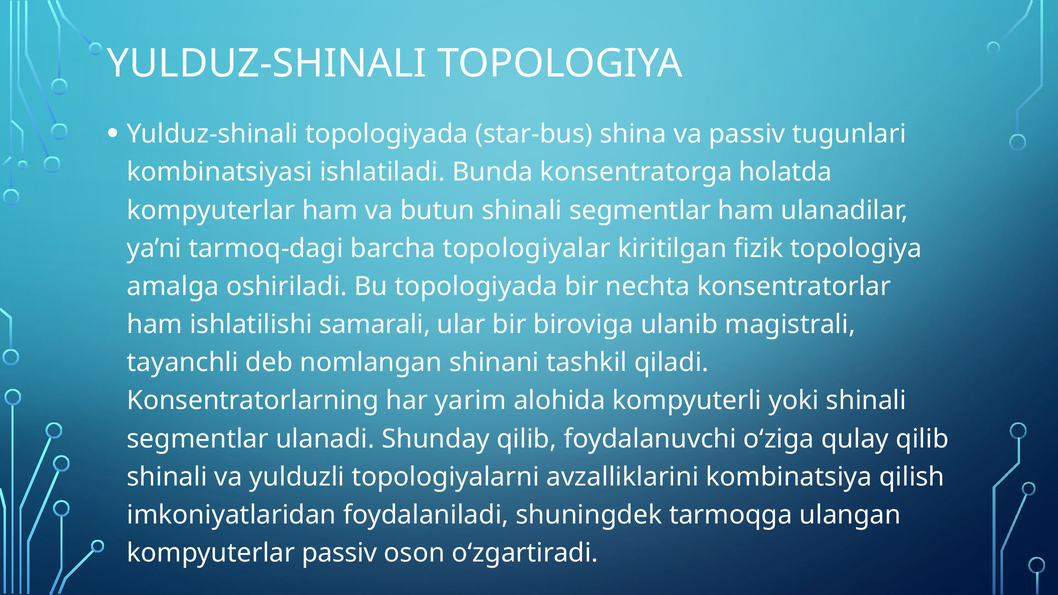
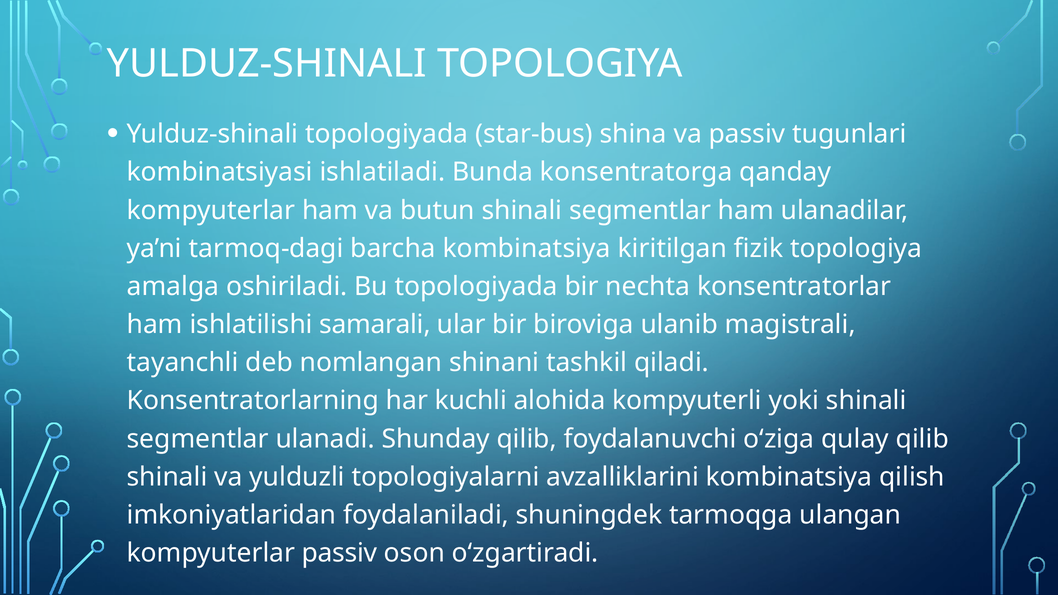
holatda: holatda -> qanday (785, 172)
barcha topologiyalar: topologiyalar -> kombinatsiya (527, 248)
yarim: yarim -> kuchli (471, 401)
